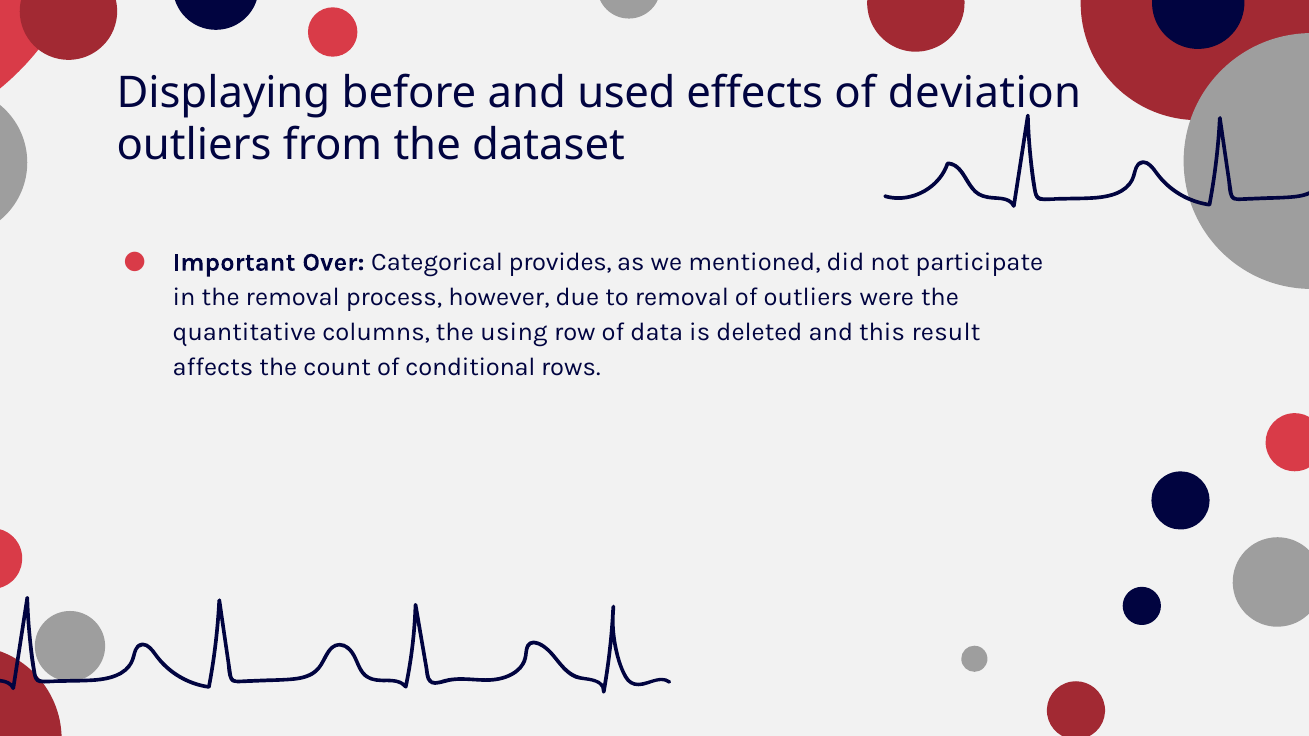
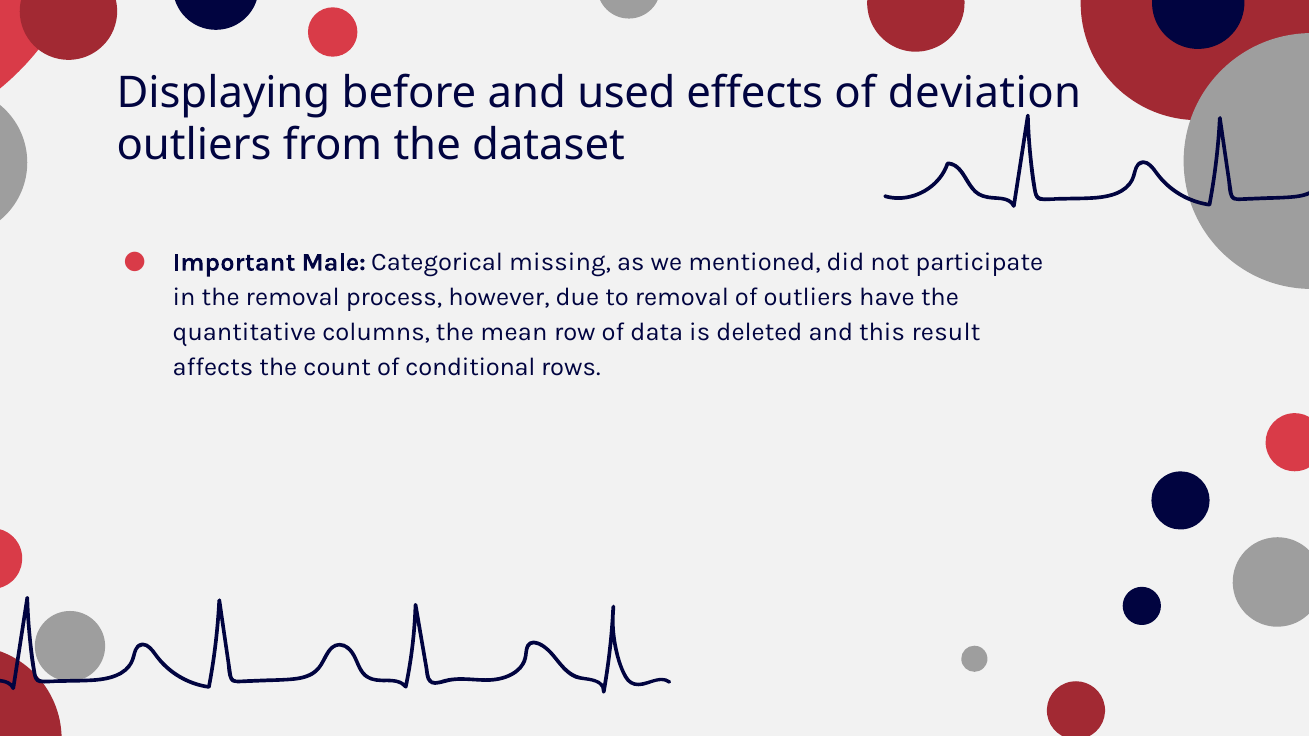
Over: Over -> Male (334, 262)
provides: provides -> missing (560, 262)
were: were -> have (887, 297)
using: using -> mean (514, 332)
